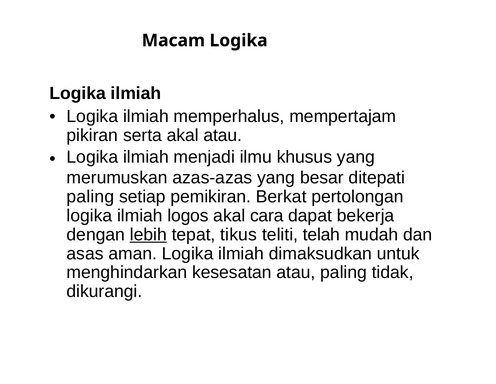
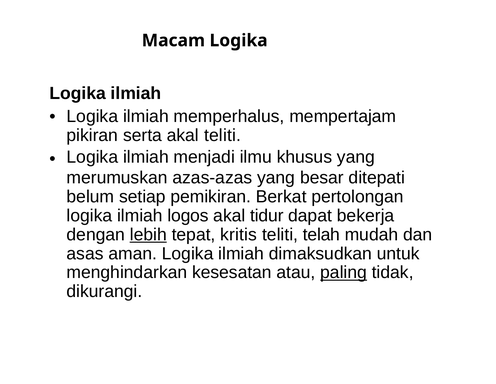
akal atau: atau -> teliti (223, 135)
paling: paling -> belum (90, 196)
cara: cara -> tidur (267, 215)
tikus: tikus -> kritis (239, 234)
paling underline: none -> present (344, 272)
